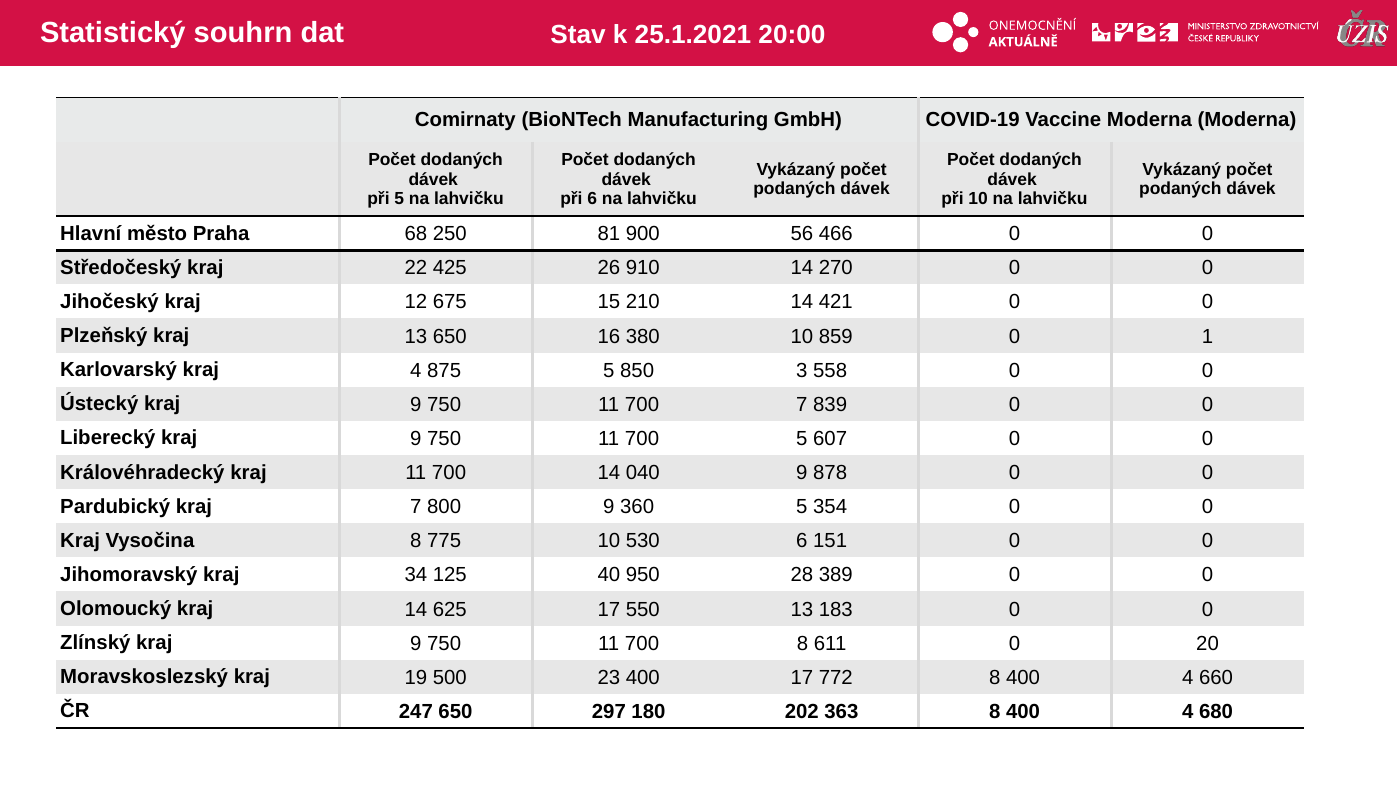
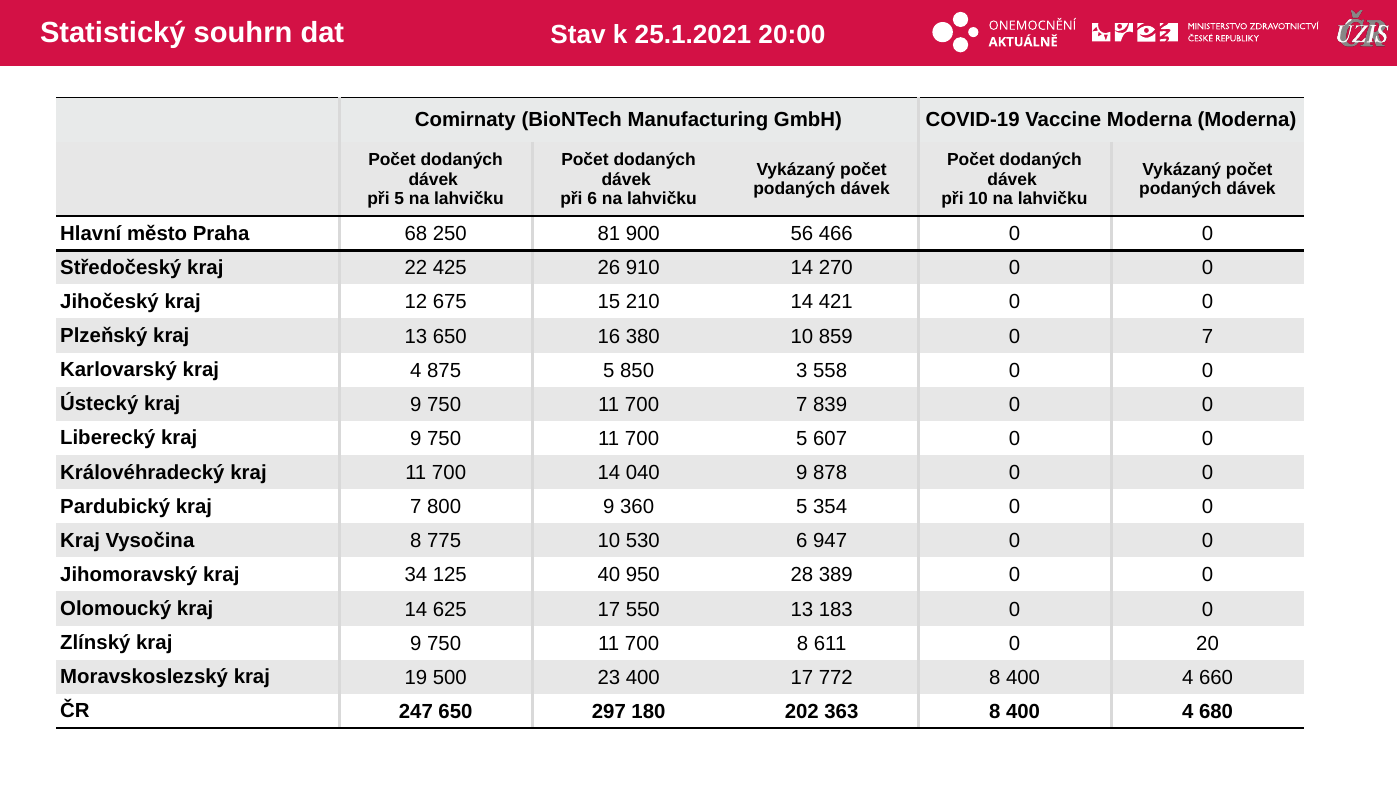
0 1: 1 -> 7 (1208, 336)
151: 151 -> 947 (830, 541)
